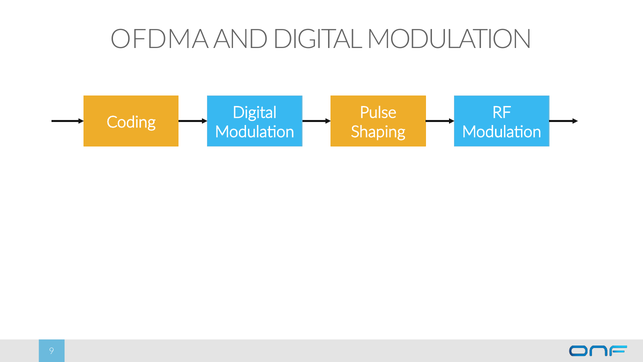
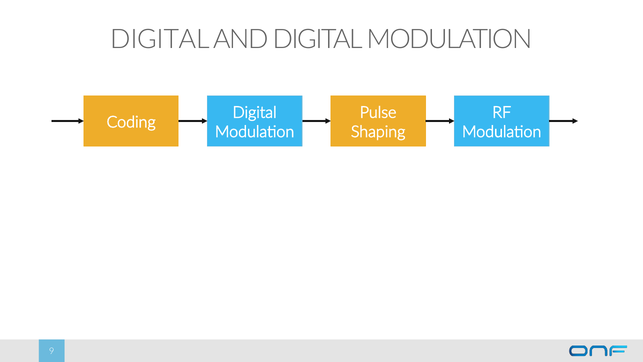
OFDMA: OFDMA -> DIGITAL (160, 39)
